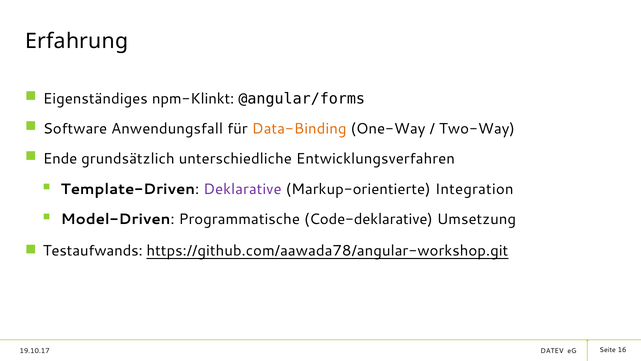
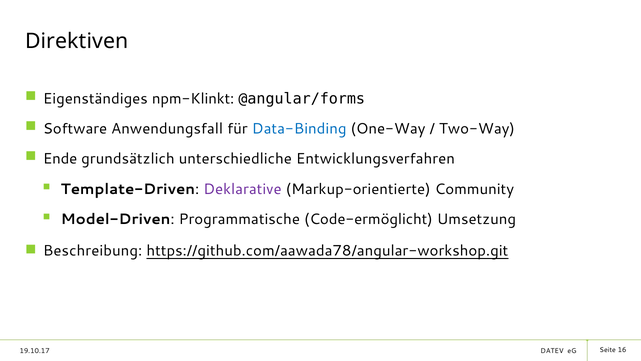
Erfahrung: Erfahrung -> Direktiven (77, 41)
Data-Binding colour: orange -> blue (299, 129)
Integration: Integration -> Community (474, 189)
Code-deklarative: Code-deklarative -> Code-ermöglicht (368, 219)
Testaufwands: Testaufwands -> Beschreibung (93, 251)
